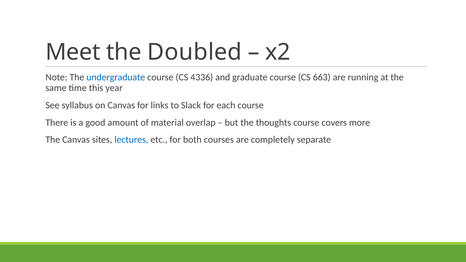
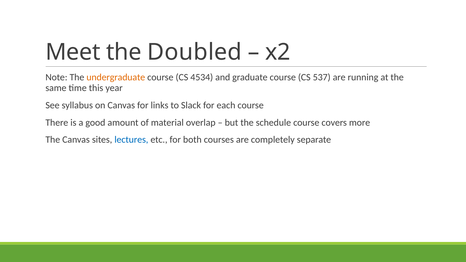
undergraduate colour: blue -> orange (116, 77)
4336: 4336 -> 4534 (202, 77)
663: 663 -> 537 (322, 77)
thoughts: thoughts -> schedule (273, 123)
